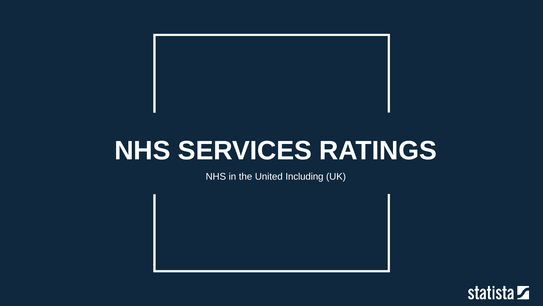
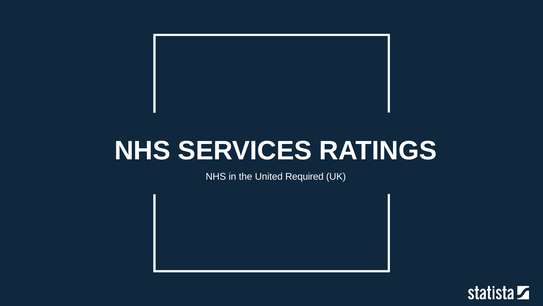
Including: Including -> Required (304, 176)
